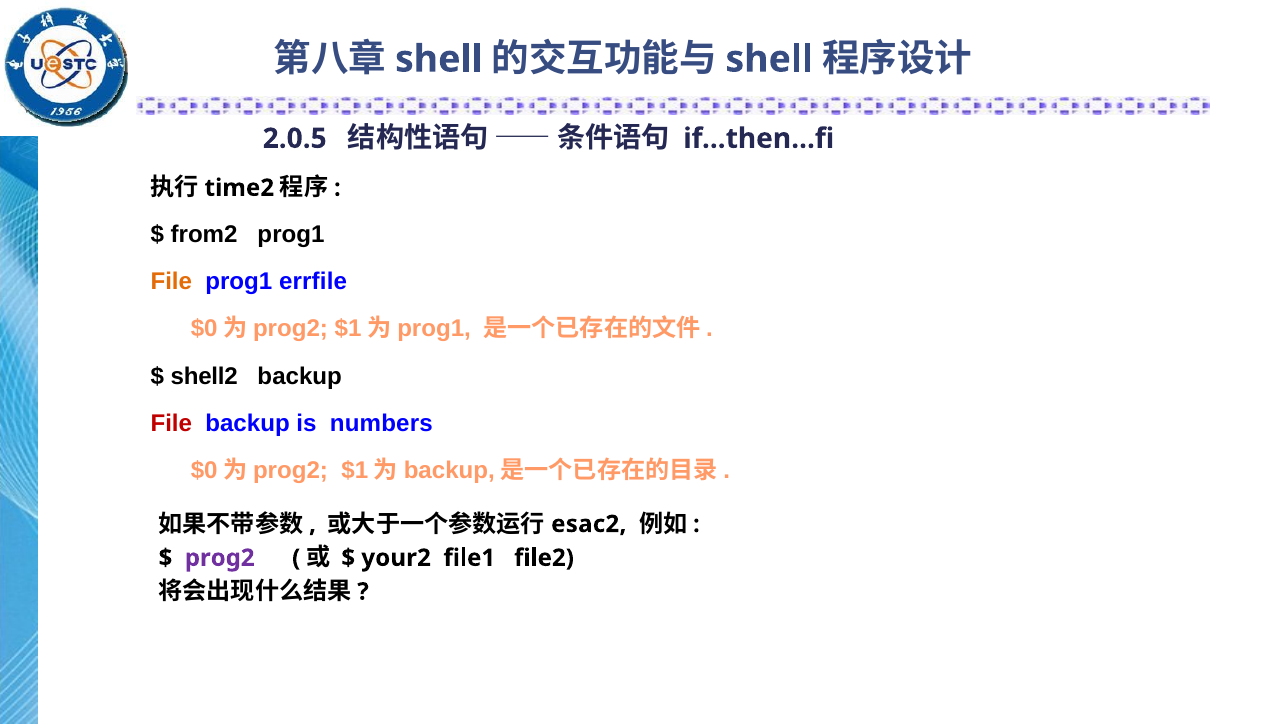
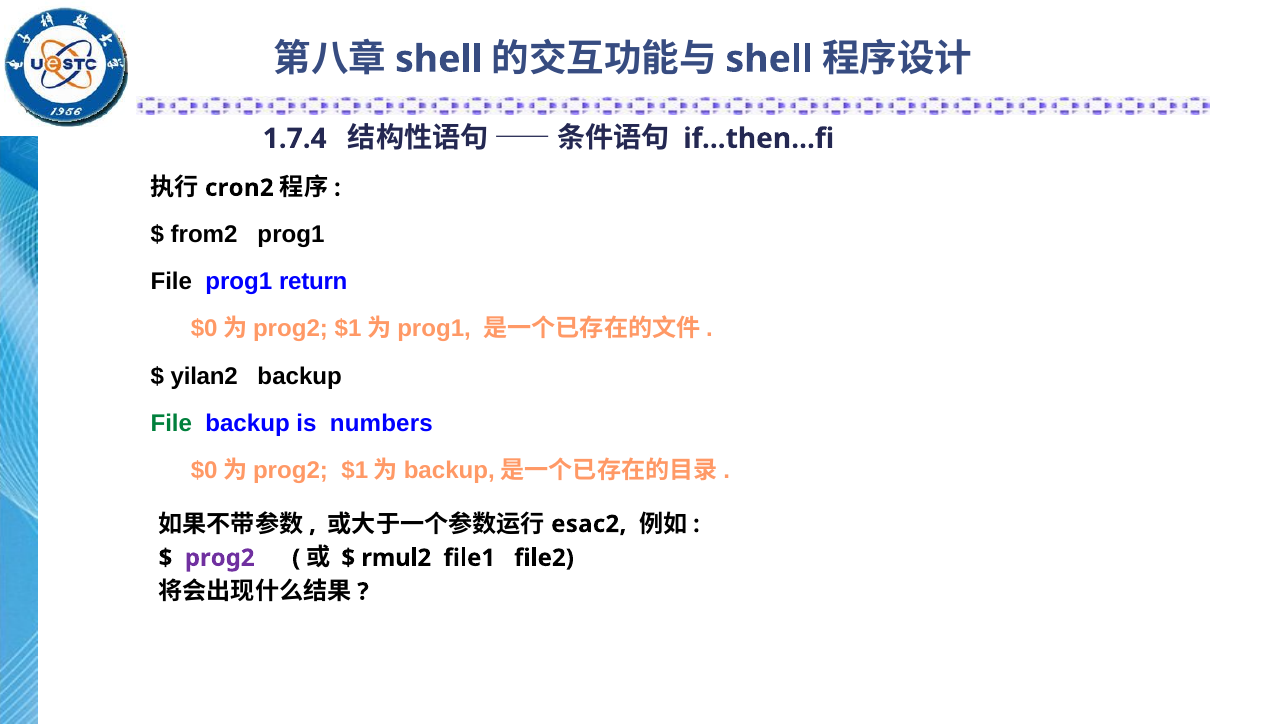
2.0.5: 2.0.5 -> 1.7.4 (295, 138)
time2: time2 -> cron2 (239, 188)
File colour: orange -> black (171, 282)
errfile: errfile -> return (313, 282)
shell2: shell2 -> yilan2 (204, 376)
File colour: red -> green (171, 423)
your2: your2 -> rmul2 (396, 557)
